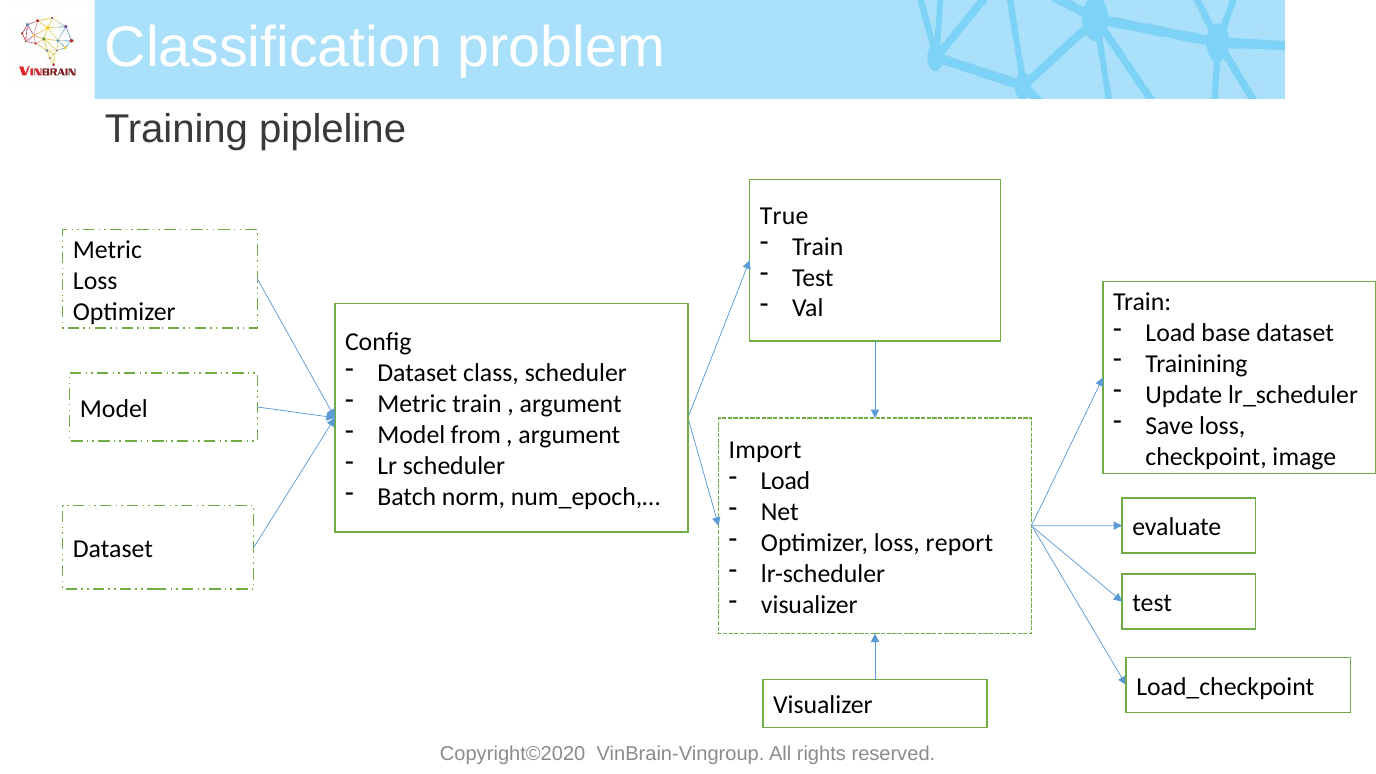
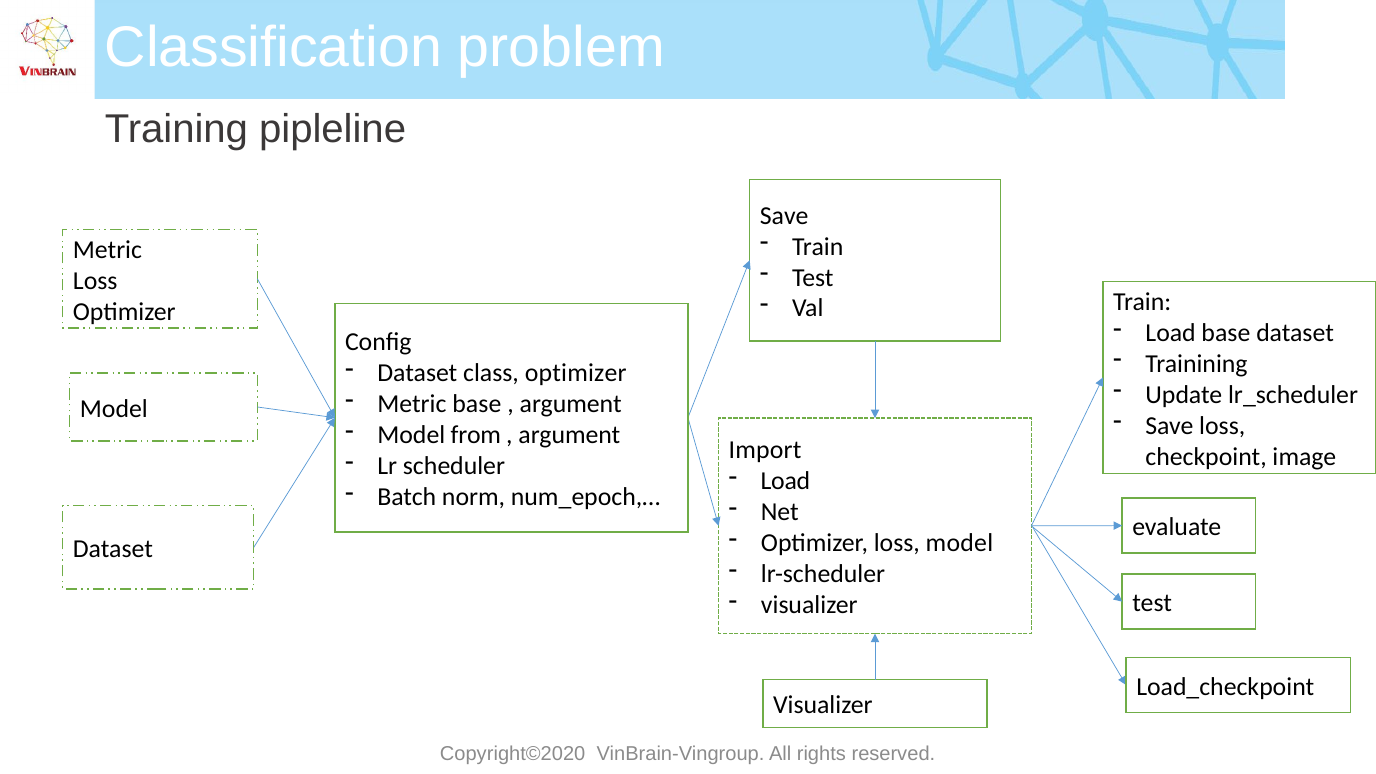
True: True -> Save (784, 216)
class scheduler: scheduler -> optimizer (576, 373)
Metric train: train -> base (477, 404)
loss report: report -> model (959, 543)
